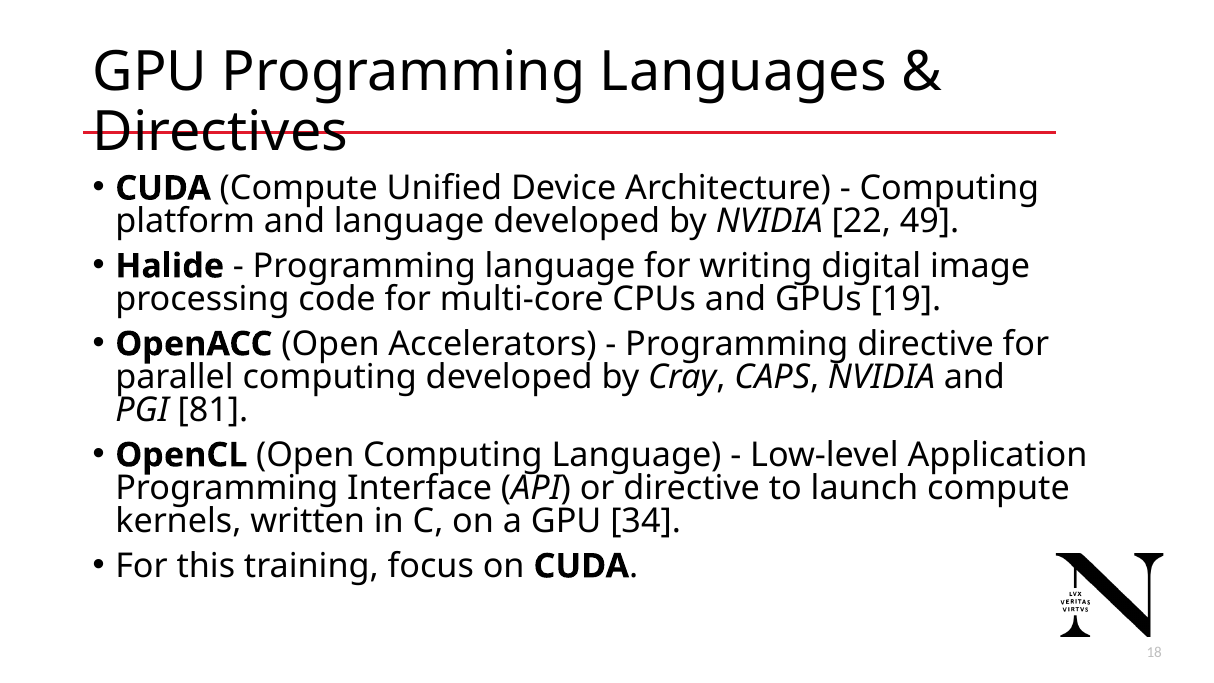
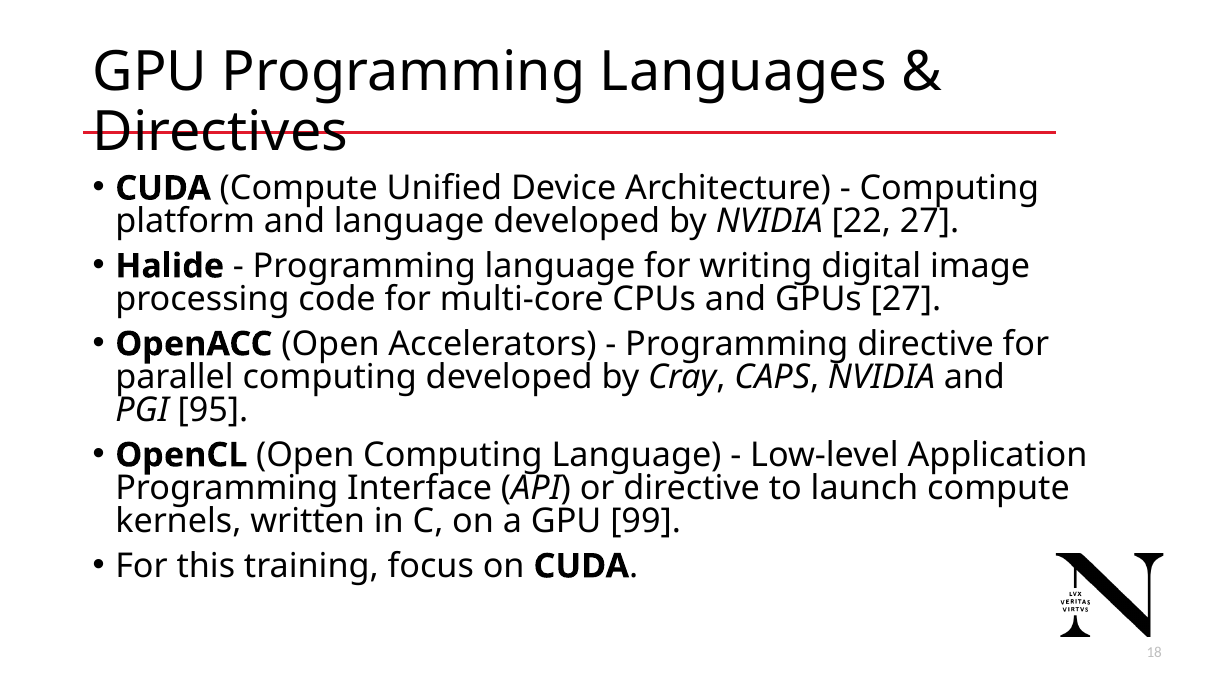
22 49: 49 -> 27 (930, 222)
GPUs 19: 19 -> 27 (906, 299)
81: 81 -> 95 (213, 410)
34: 34 -> 99 (646, 521)
